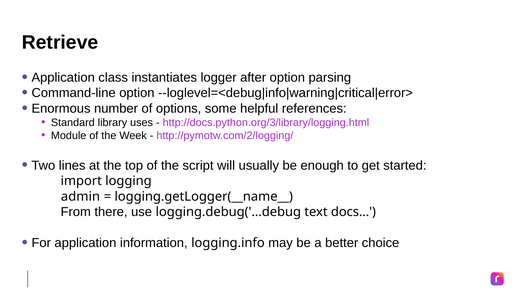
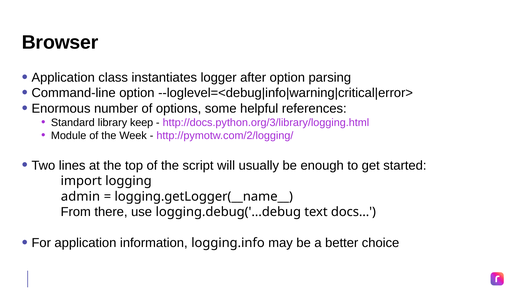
Retrieve: Retrieve -> Browser (60, 43)
uses: uses -> keep (142, 123)
